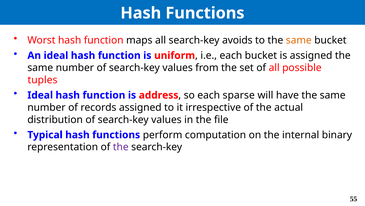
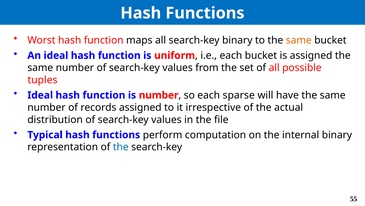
search-key avoids: avoids -> binary (237, 40)
is address: address -> number (159, 95)
the colour: purple -> blue (121, 147)
